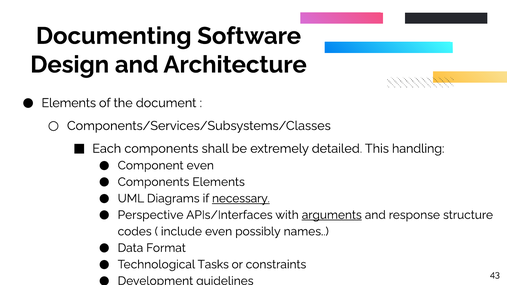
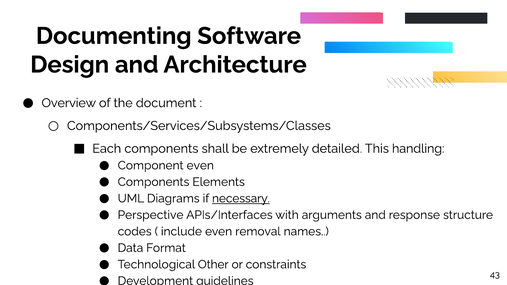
Elements: Elements -> Overview (69, 103)
arguments underline: present -> none (332, 215)
possibly: possibly -> removal (258, 232)
Tasks: Tasks -> Other (213, 265)
